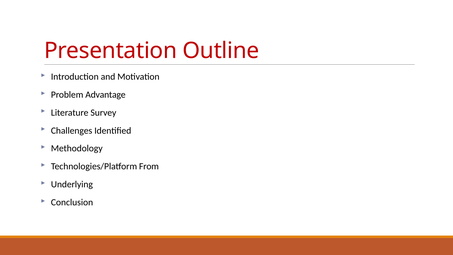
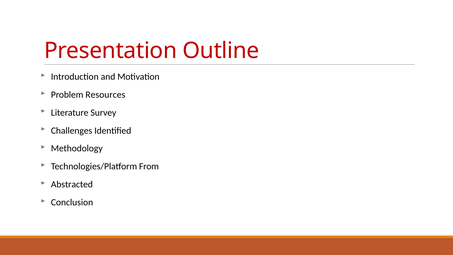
Advantage: Advantage -> Resources (105, 95)
Underlying: Underlying -> Abstracted (72, 184)
